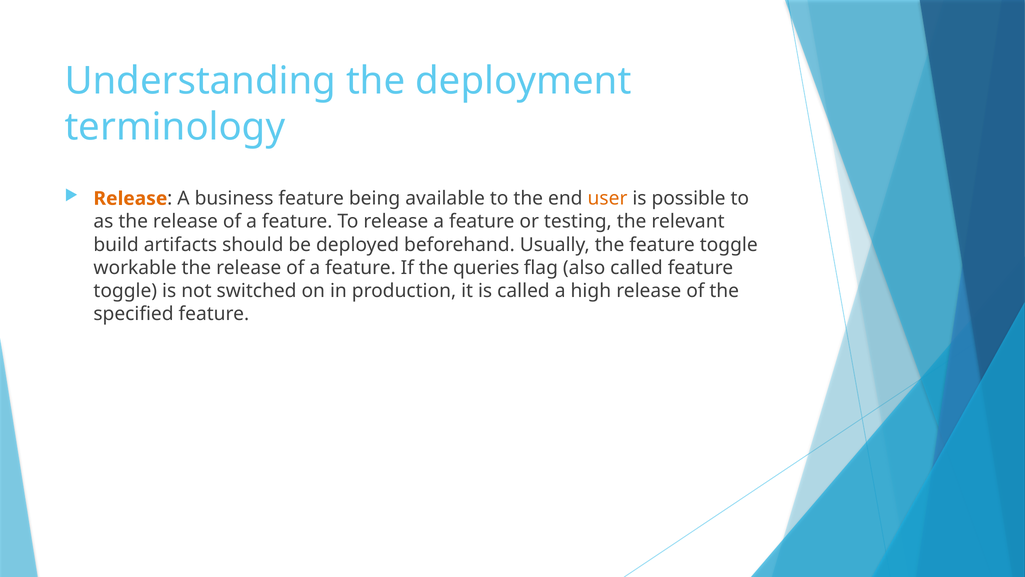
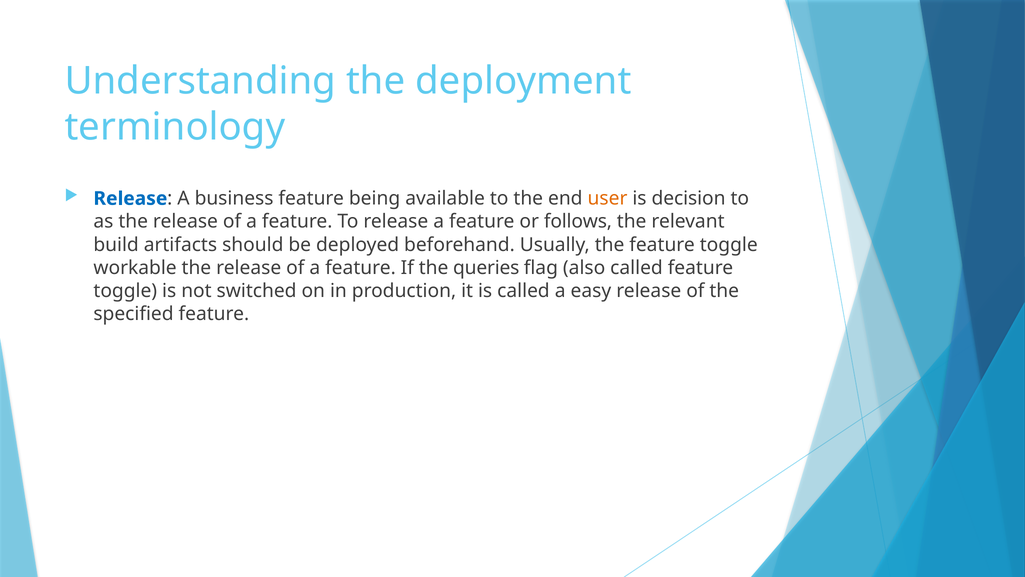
Release colour: orange -> blue (130, 198)
possible: possible -> decision (689, 198)
testing: testing -> follows (578, 221)
high: high -> easy (591, 291)
